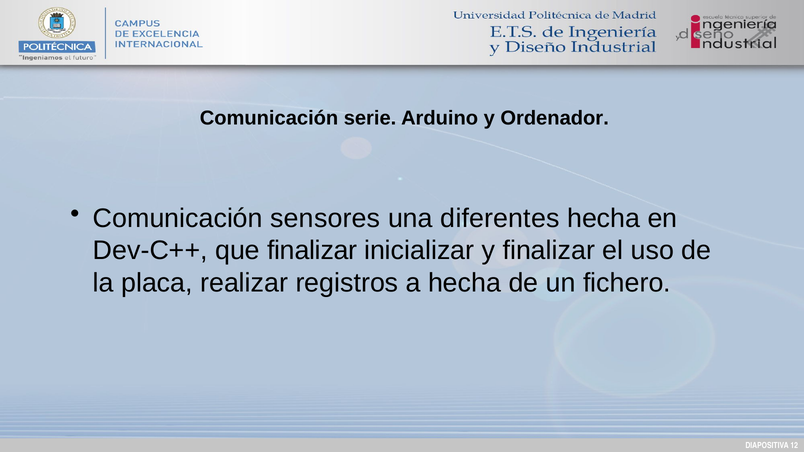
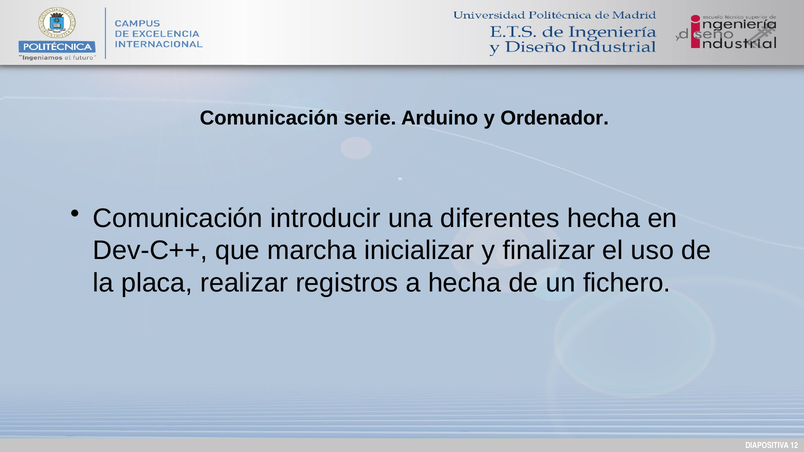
sensores: sensores -> introducir (325, 219)
que finalizar: finalizar -> marcha (312, 251)
